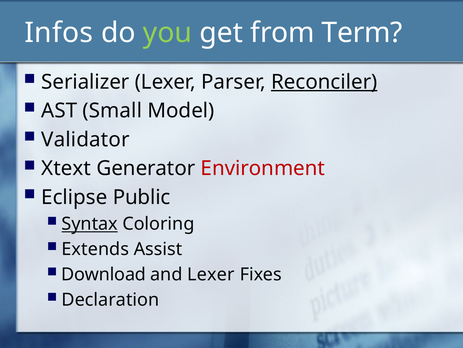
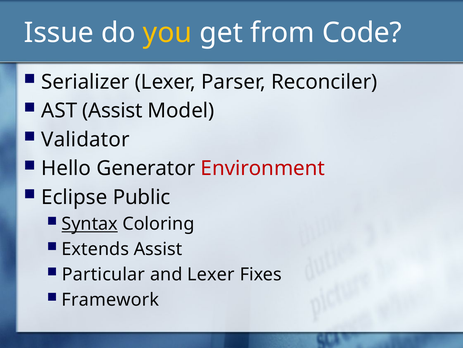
Infos: Infos -> Issue (59, 33)
you colour: light green -> yellow (168, 33)
Term: Term -> Code (362, 33)
Reconciler underline: present -> none (324, 82)
AST Small: Small -> Assist (112, 111)
Xtext: Xtext -> Hello (66, 168)
Download: Download -> Particular (103, 274)
Declaration: Declaration -> Framework (110, 299)
